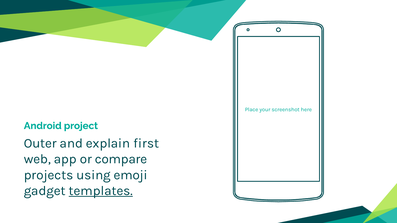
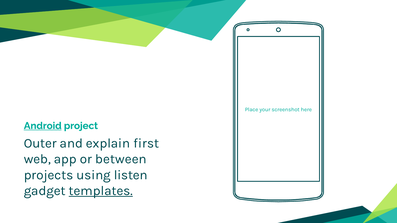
Android underline: none -> present (43, 126)
compare: compare -> between (121, 159)
emoji: emoji -> listen (131, 175)
